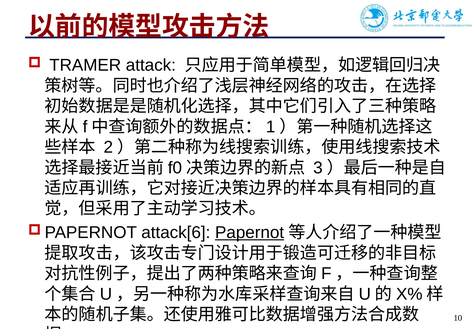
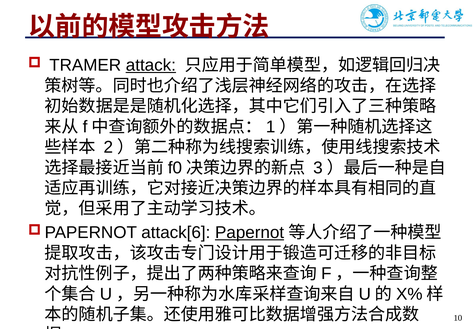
attack underline: none -> present (151, 65)
